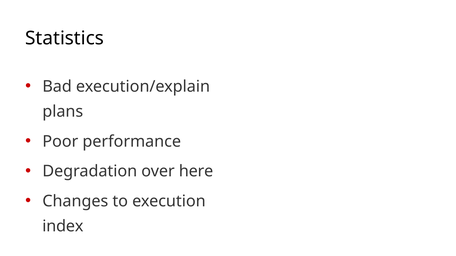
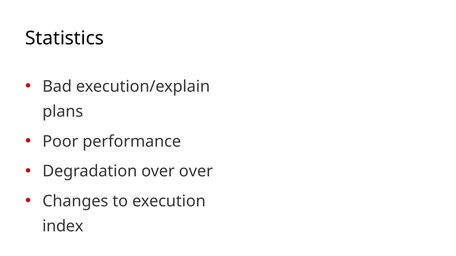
over here: here -> over (196, 172)
